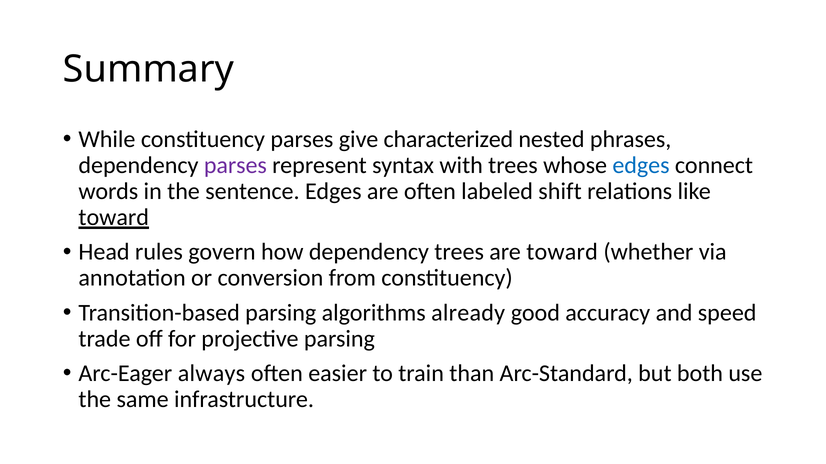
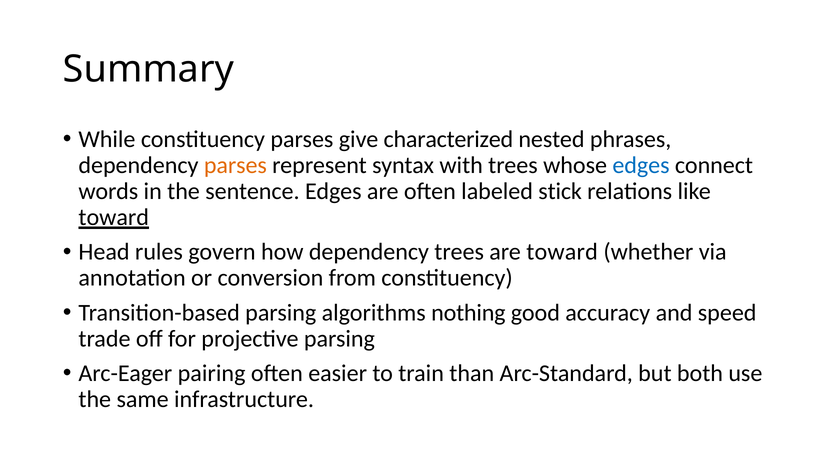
parses colour: purple -> orange (235, 166)
shift: shift -> stick (560, 192)
already: already -> nothing (468, 313)
always: always -> pairing (212, 374)
